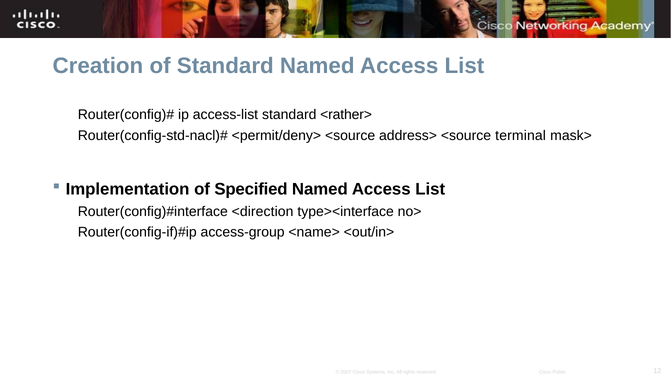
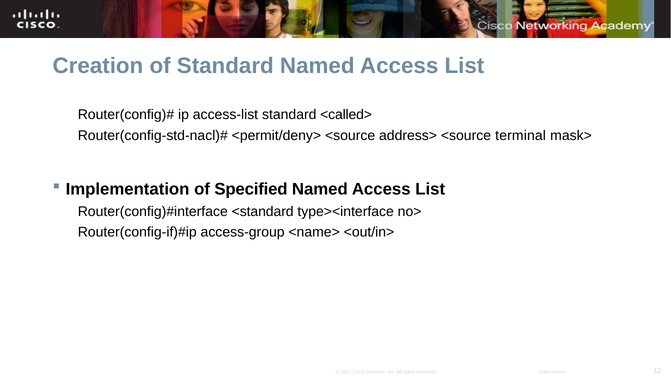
<rather>: <rather> -> <called> (346, 115)
<direction: <direction -> <standard (263, 212)
